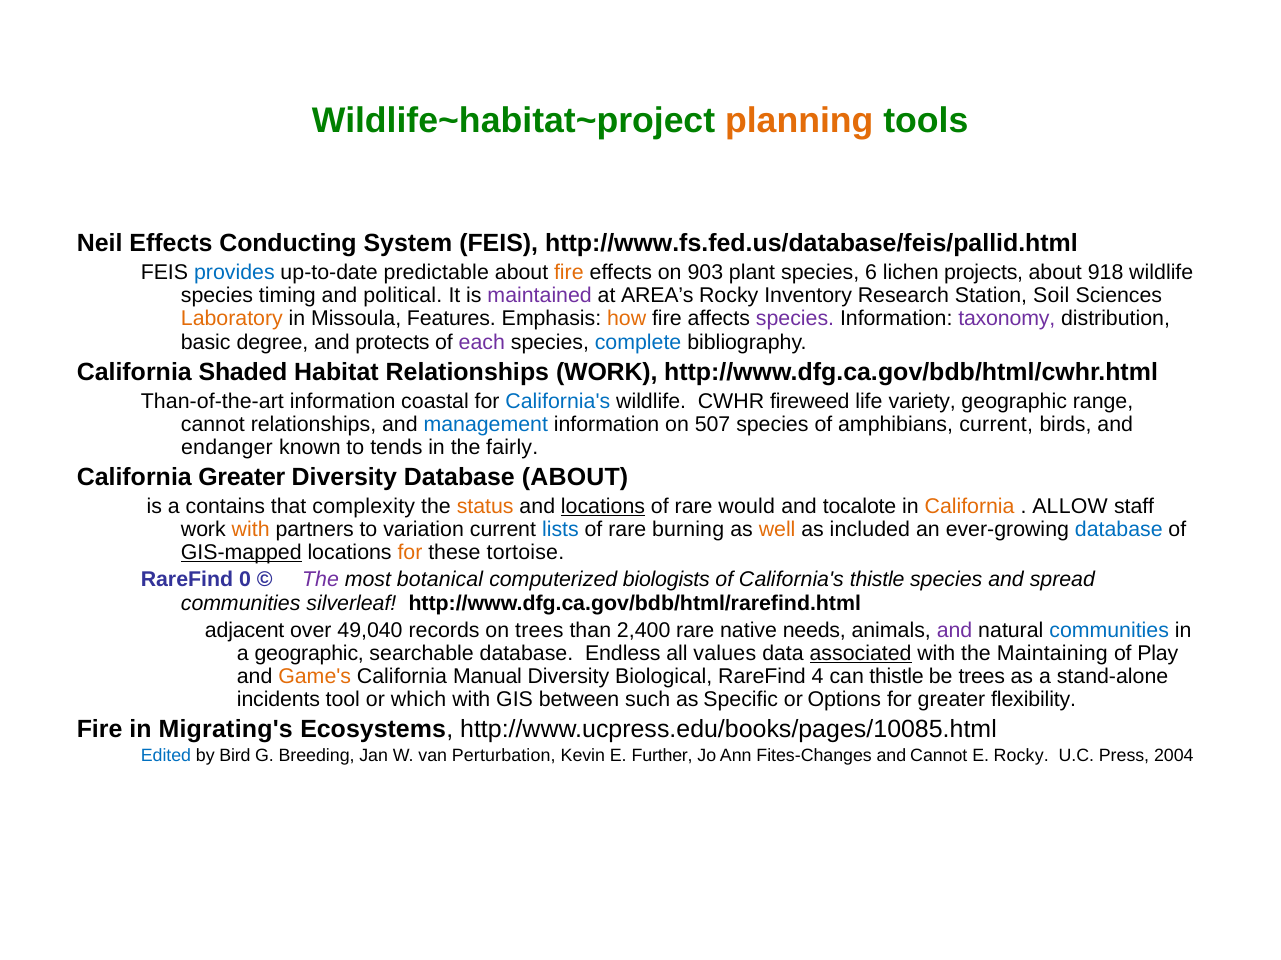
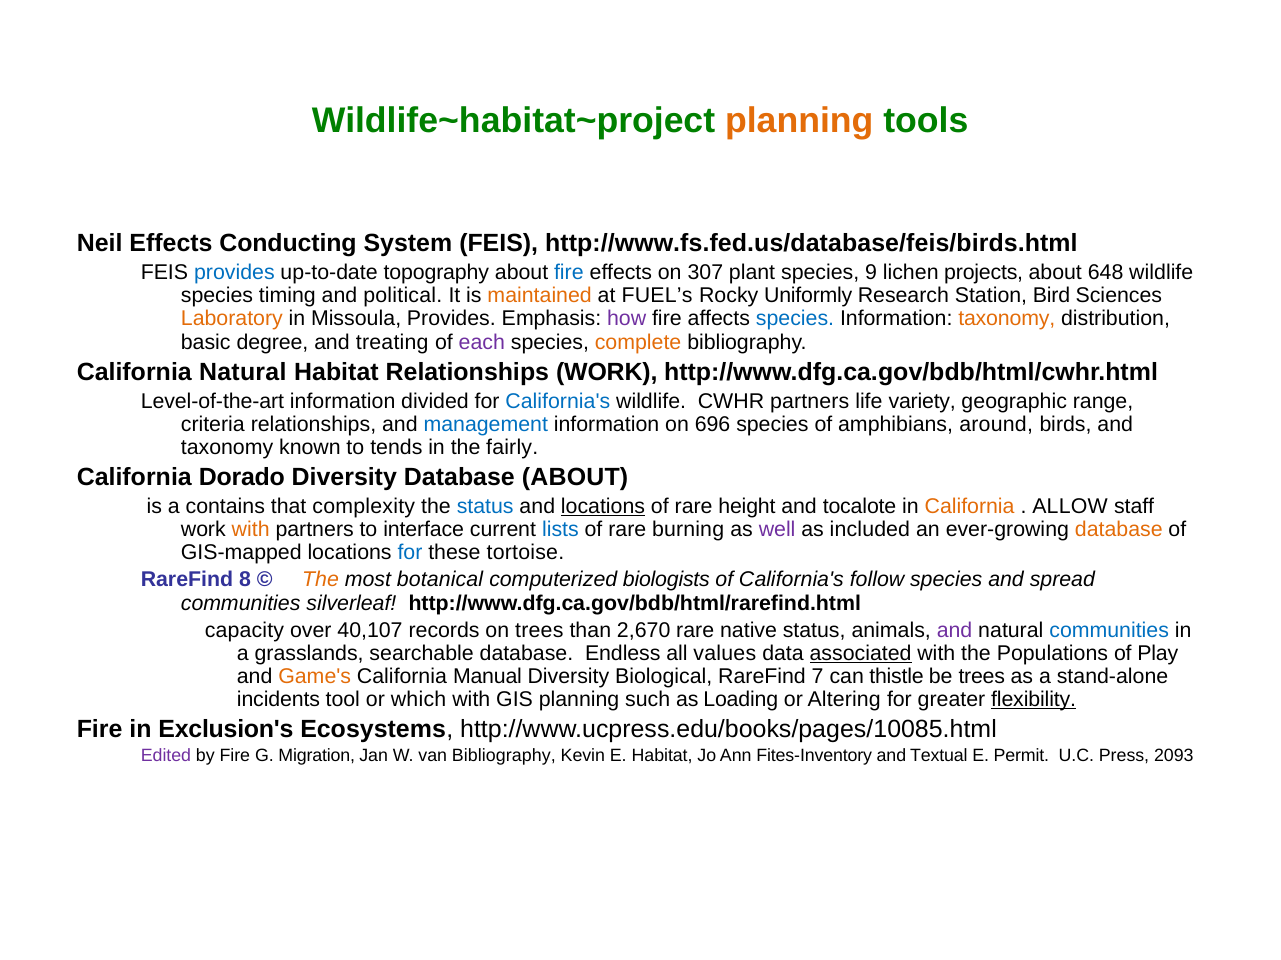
http://www.fs.fed.us/database/feis/pallid.html: http://www.fs.fed.us/database/feis/pallid.html -> http://www.fs.fed.us/database/feis/birds.html (811, 244)
predictable: predictable -> topography (436, 273)
fire colour: orange -> blue (569, 273)
903: 903 -> 307 (705, 273)
6: 6 -> 9 (871, 273)
918: 918 -> 648 (1106, 273)
maintained colour: purple -> orange (540, 296)
AREA’s: AREA’s -> FUEL’s (657, 296)
Inventory: Inventory -> Uniformly (808, 296)
Soil: Soil -> Bird (1052, 296)
Missoula Features: Features -> Provides (451, 319)
how colour: orange -> purple (627, 319)
species colour: purple -> blue (795, 319)
taxonomy colour: purple -> orange (1007, 319)
protects: protects -> treating (392, 342)
complete colour: blue -> orange (638, 342)
California Shaded: Shaded -> Natural (243, 372)
Than-of-the-art: Than-of-the-art -> Level-of-the-art (212, 402)
coastal: coastal -> divided (435, 402)
CWHR fireweed: fireweed -> partners (810, 402)
cannot: cannot -> criteria (213, 425)
507: 507 -> 696 (713, 425)
amphibians current: current -> around (996, 425)
endanger: endanger -> taxonomy (227, 448)
California Greater: Greater -> Dorado (242, 478)
status colour: orange -> blue (485, 507)
would: would -> height (747, 507)
variation: variation -> interface (424, 530)
well colour: orange -> purple (777, 530)
database colour: blue -> orange (1119, 530)
GIS-mapped underline: present -> none (241, 553)
for colour: orange -> blue (410, 553)
0: 0 -> 8 (245, 580)
The colour: purple -> orange (321, 580)
California's thistle: thistle -> follow (877, 580)
adjacent: adjacent -> capacity (244, 631)
49,040: 49,040 -> 40,107 (370, 631)
2,400: 2,400 -> 2,670 (644, 631)
native needs: needs -> status (814, 631)
a geographic: geographic -> grasslands (309, 654)
Maintaining: Maintaining -> Populations (1052, 654)
4: 4 -> 7 (818, 677)
GIS between: between -> planning (579, 700)
Specific: Specific -> Loading (741, 700)
Options: Options -> Altering (844, 700)
flexibility underline: none -> present (1034, 700)
Migrating's: Migrating's -> Exclusion's (226, 730)
Edited colour: blue -> purple (166, 757)
by Bird: Bird -> Fire (235, 757)
Breeding: Breeding -> Migration (317, 757)
van Perturbation: Perturbation -> Bibliography (504, 757)
E Further: Further -> Habitat (662, 757)
Fites-Changes: Fites-Changes -> Fites-Inventory (814, 757)
and Cannot: Cannot -> Textual (939, 757)
E Rocky: Rocky -> Permit (1021, 757)
2004: 2004 -> 2093 (1174, 757)
